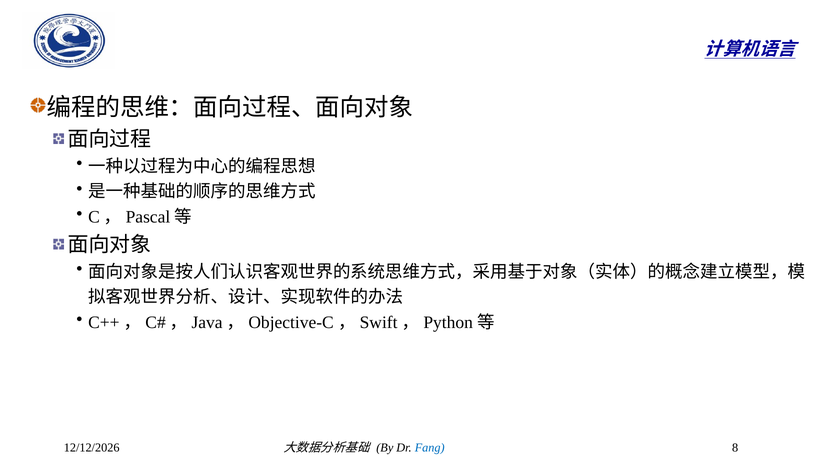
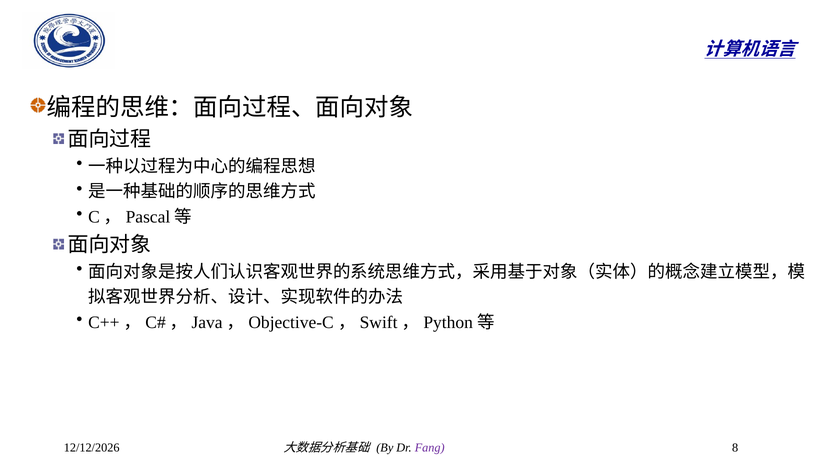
Fang colour: blue -> purple (430, 448)
